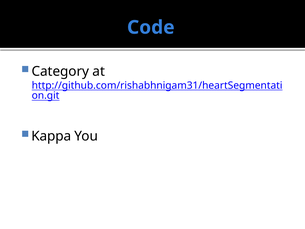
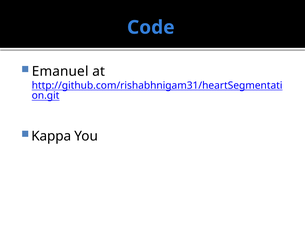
Category: Category -> Emanuel (60, 71)
